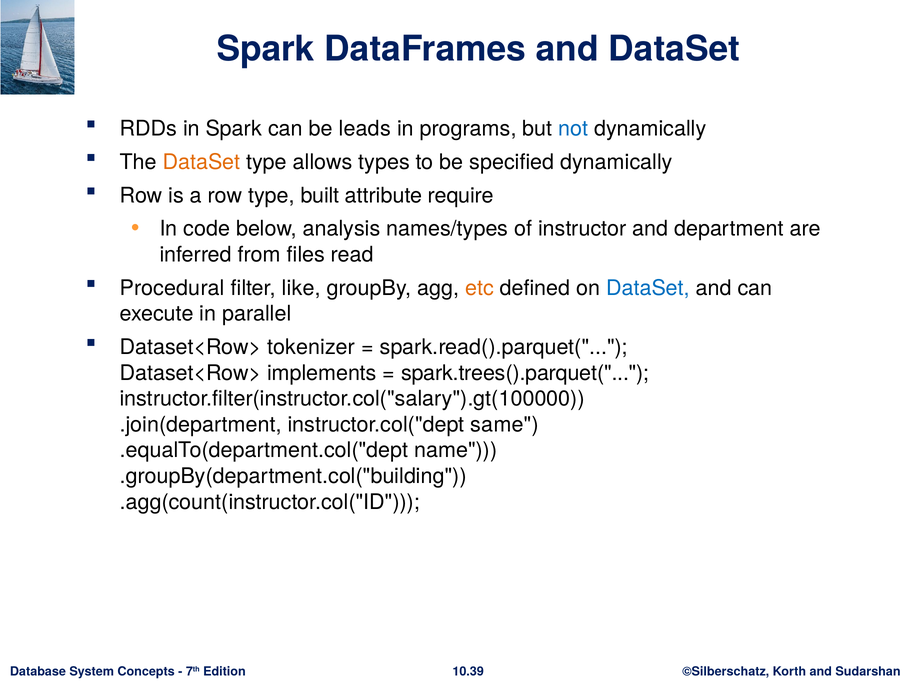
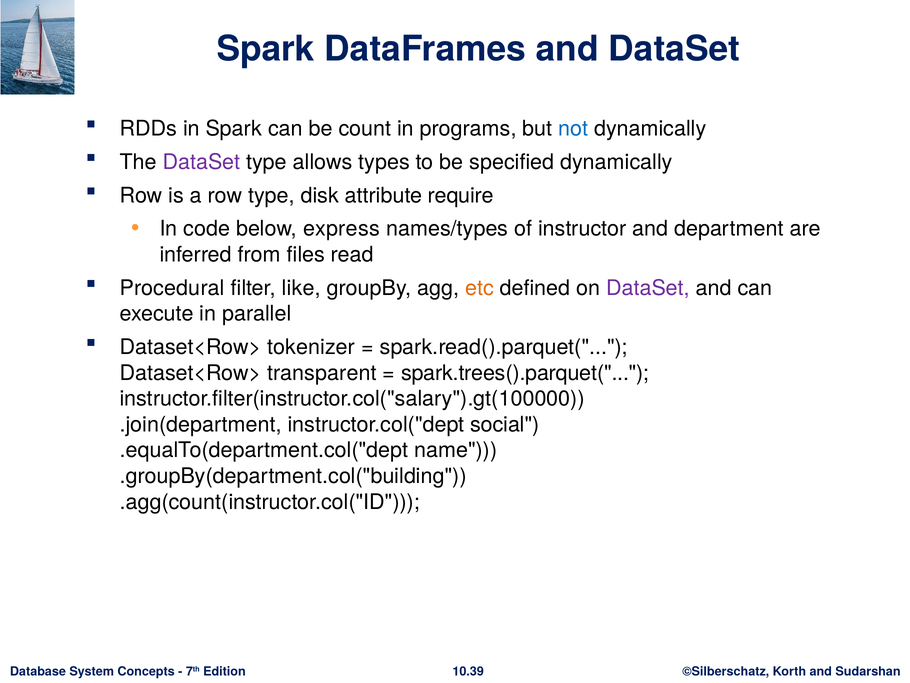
leads: leads -> count (365, 129)
DataSet colour: orange -> purple (202, 162)
built: built -> disk (320, 195)
analysis: analysis -> express (341, 229)
DataSet colour: blue -> purple (648, 288)
implements: implements -> transparent (322, 373)
same: same -> social (505, 424)
